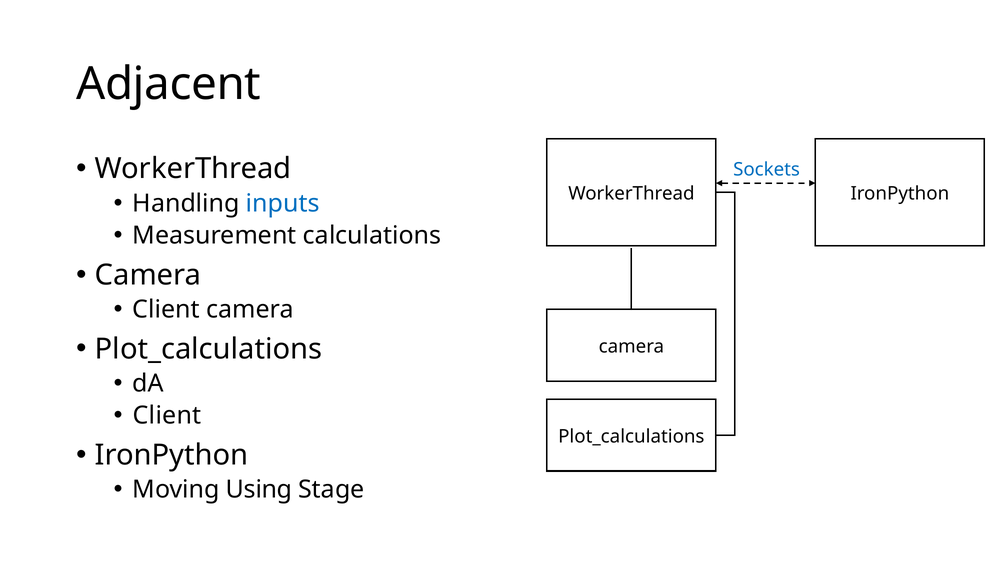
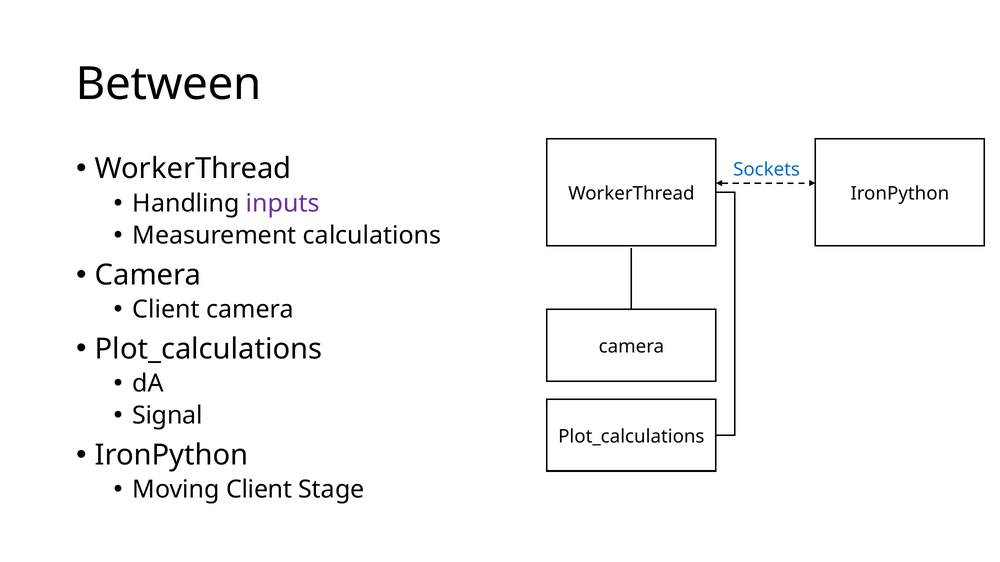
Adjacent: Adjacent -> Between (169, 84)
inputs colour: blue -> purple (283, 203)
Client: Client -> Signal (167, 416)
Moving Using: Using -> Client (259, 490)
